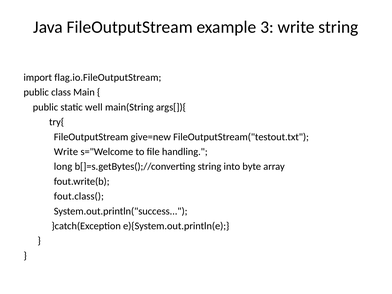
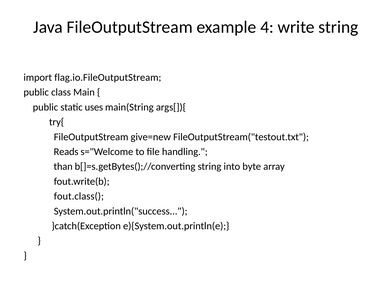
3: 3 -> 4 (267, 27)
well: well -> uses (94, 107)
Write: Write -> Reads (66, 152)
long: long -> than (63, 167)
